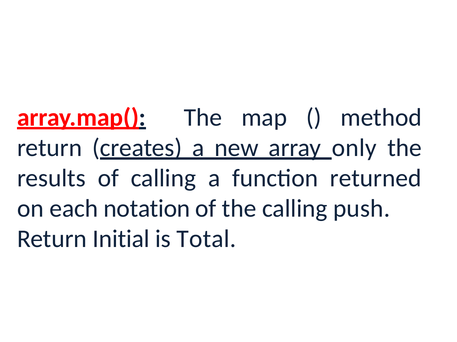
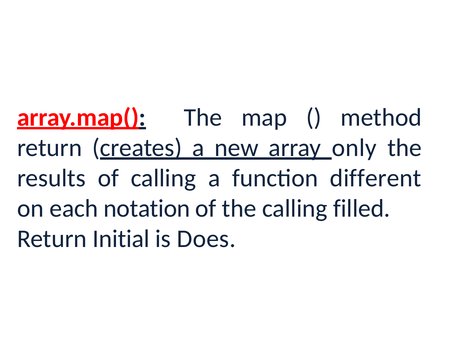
returned: returned -> different (376, 179)
push: push -> filled (362, 209)
Total: Total -> Does (206, 239)
